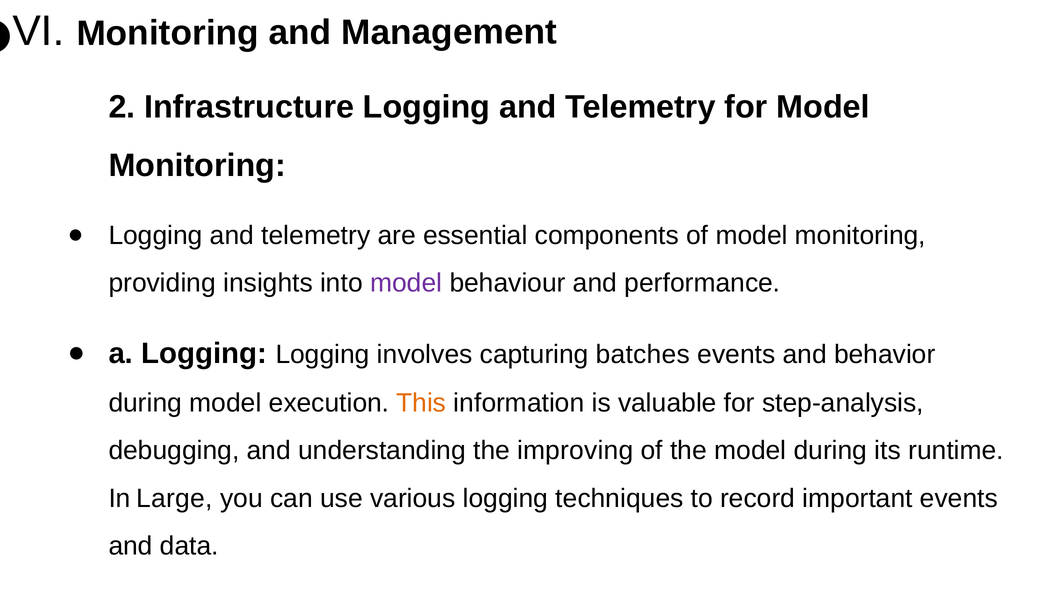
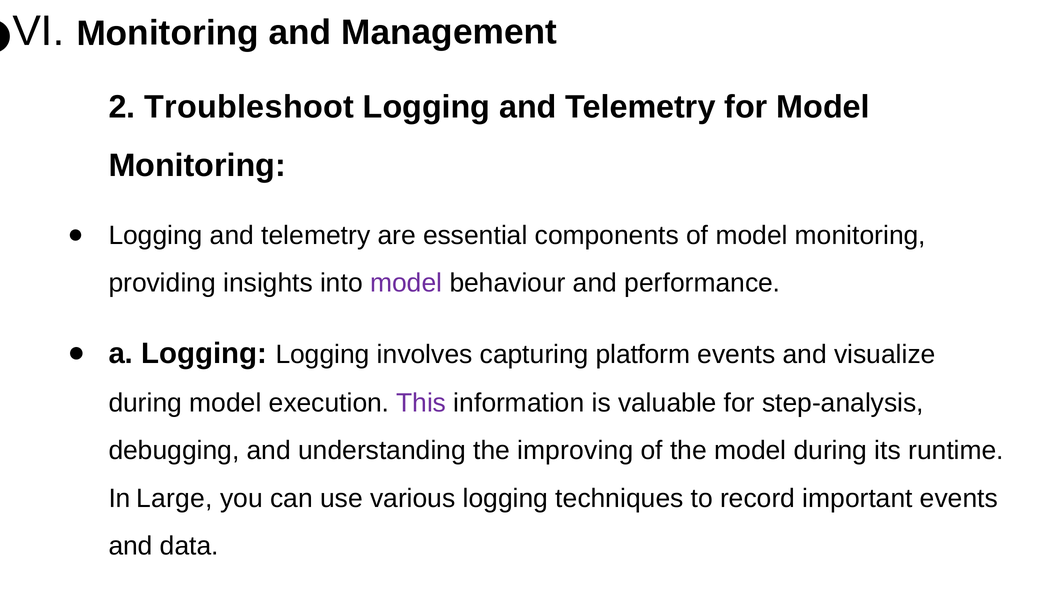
Infrastructure: Infrastructure -> Troubleshoot (249, 107)
batches: batches -> platform (643, 354)
behavior: behavior -> visualize (885, 354)
This colour: orange -> purple (421, 403)
